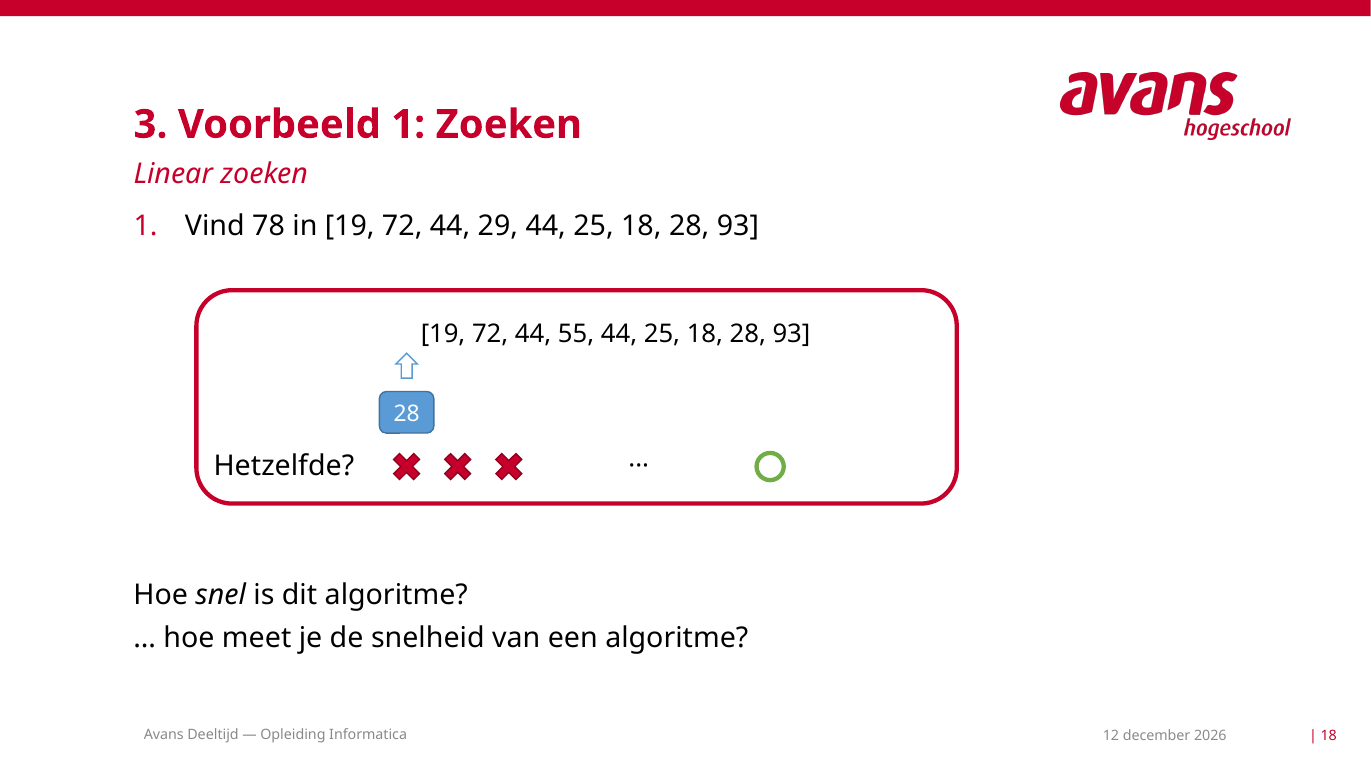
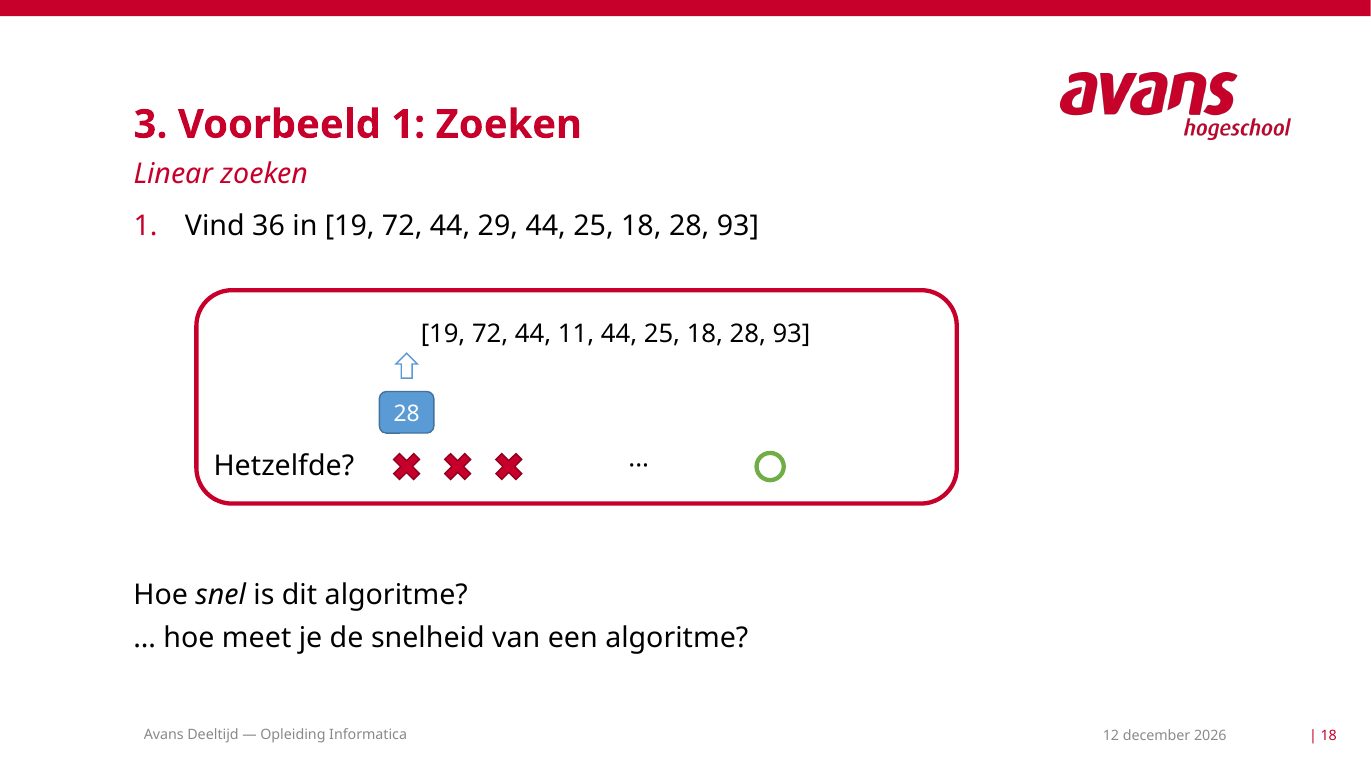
78: 78 -> 36 (268, 226)
55: 55 -> 11 (576, 334)
